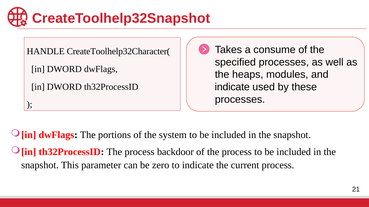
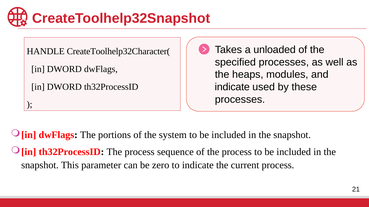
consume: consume -> unloaded (275, 50)
backdoor: backdoor -> sequence (175, 152)
